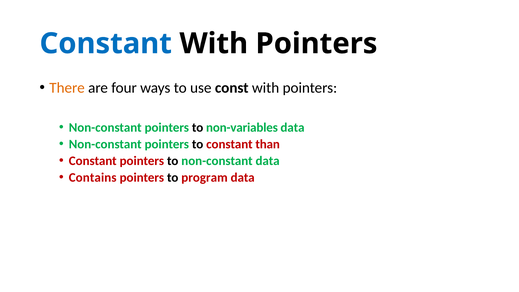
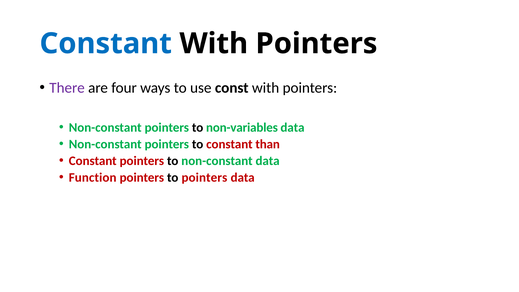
There colour: orange -> purple (67, 88)
Contains: Contains -> Function (93, 178)
to program: program -> pointers (204, 178)
